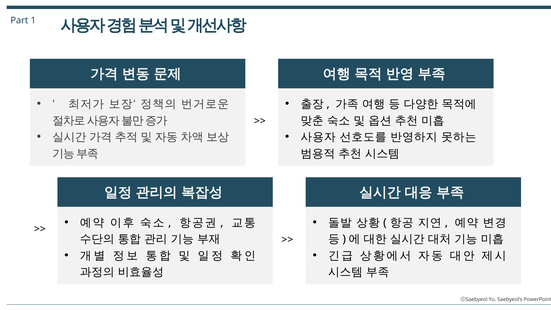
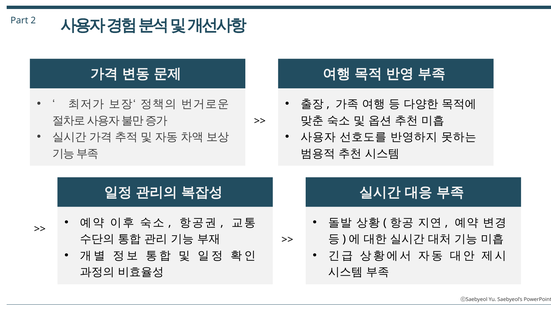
1: 1 -> 2 (33, 21)
